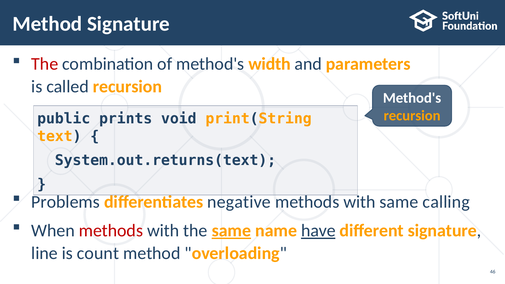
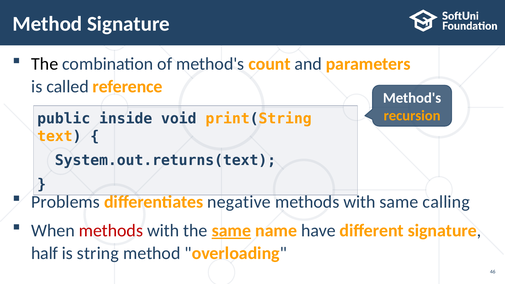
The colour: red -> black (45, 64)
width: width -> count (270, 64)
called recursion: recursion -> reference (127, 87)
prints: prints -> inside (126, 119)
have underline: present -> none (318, 231)
line: line -> half (45, 253)
count: count -> string (98, 253)
